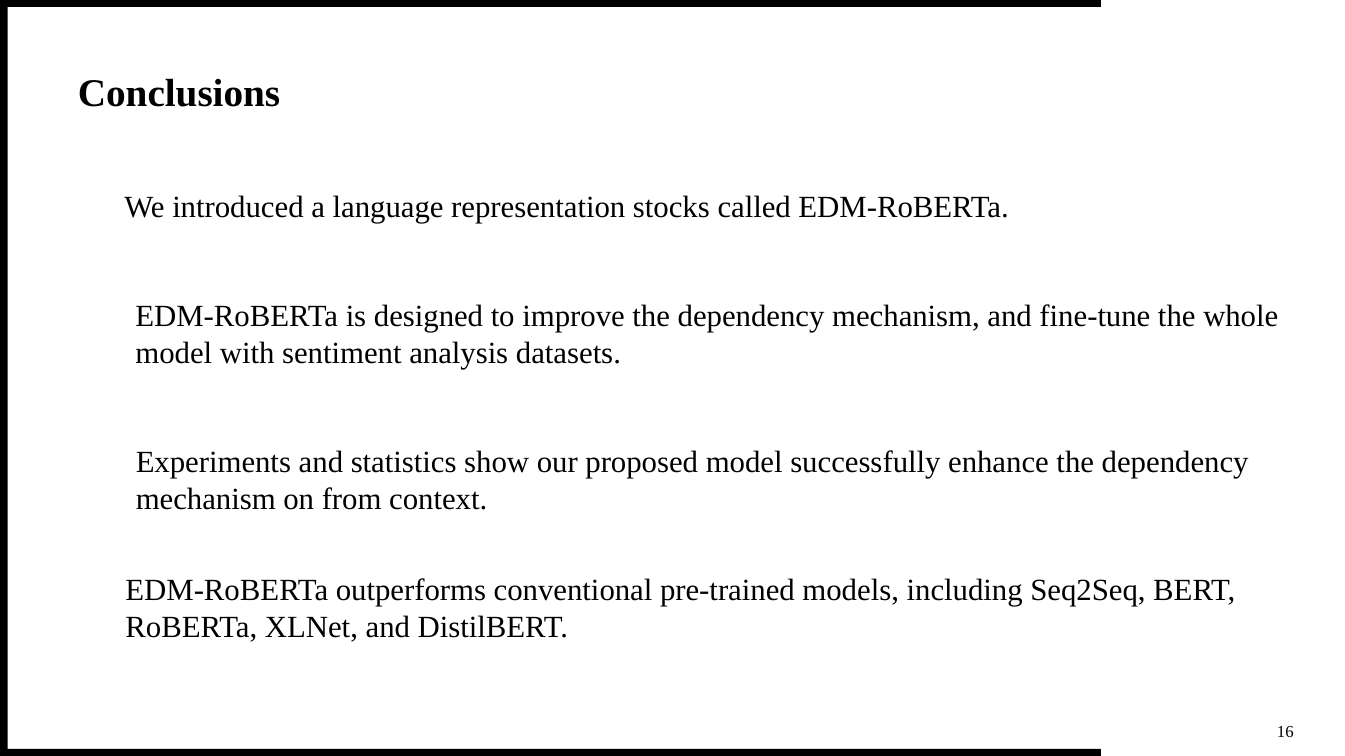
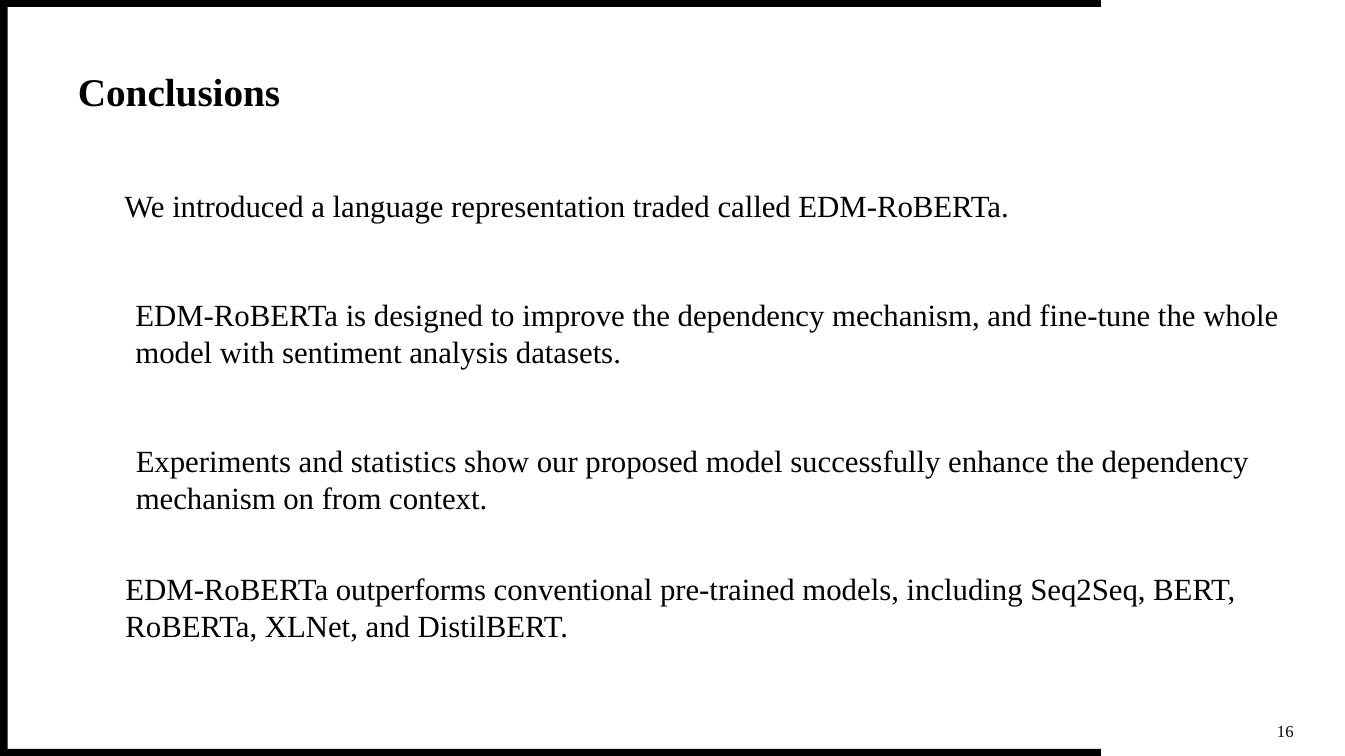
stocks: stocks -> traded (671, 208)
